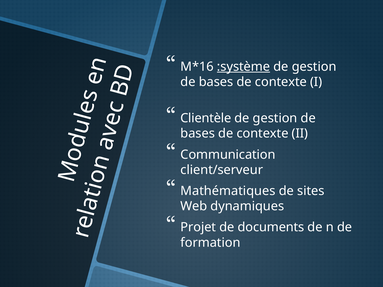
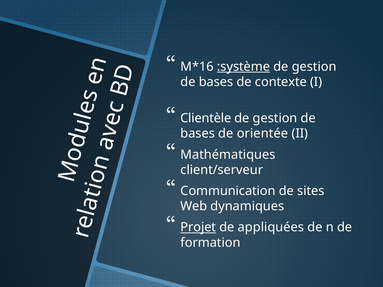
contexte: contexte -> orientée (262, 134)
Communication: Communication -> Mathématiques (228, 155)
Mathématiques: Mathématiques -> Communication (228, 191)
Projet underline: none -> present (198, 227)
documents: documents -> appliquées (271, 227)
